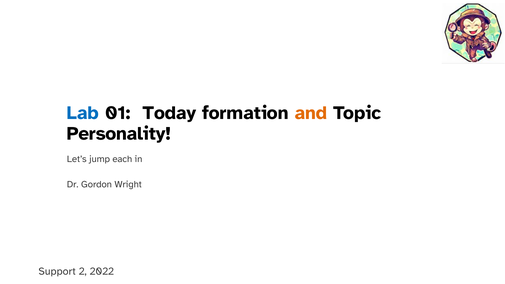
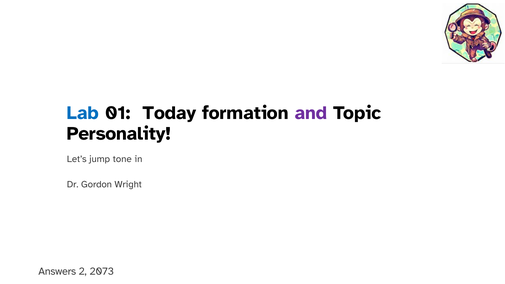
and colour: orange -> purple (311, 113)
each: each -> tone (122, 159)
Support: Support -> Answers (57, 272)
2022: 2022 -> 2073 (102, 272)
